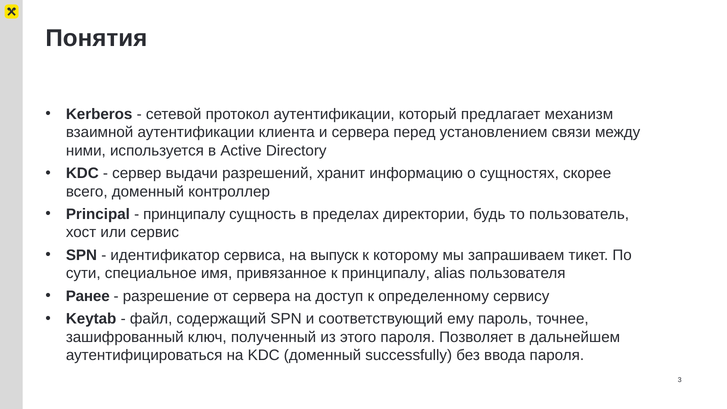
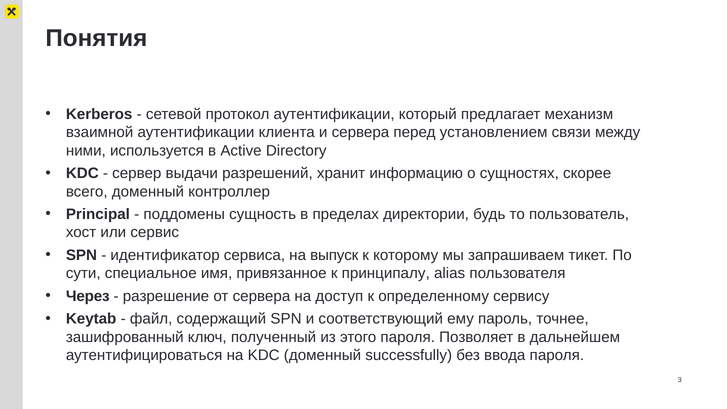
принципалу: принципалу -> поддомены (184, 214)
Ранее: Ранее -> Через (88, 296)
